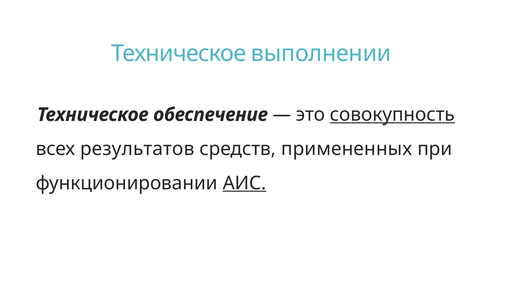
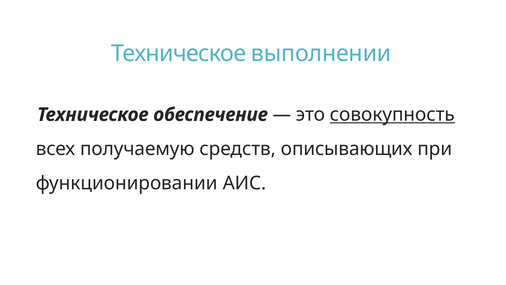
результатов: результатов -> получаемую (137, 149)
примененных: примененных -> описывающих (347, 149)
АИС underline: present -> none (245, 183)
